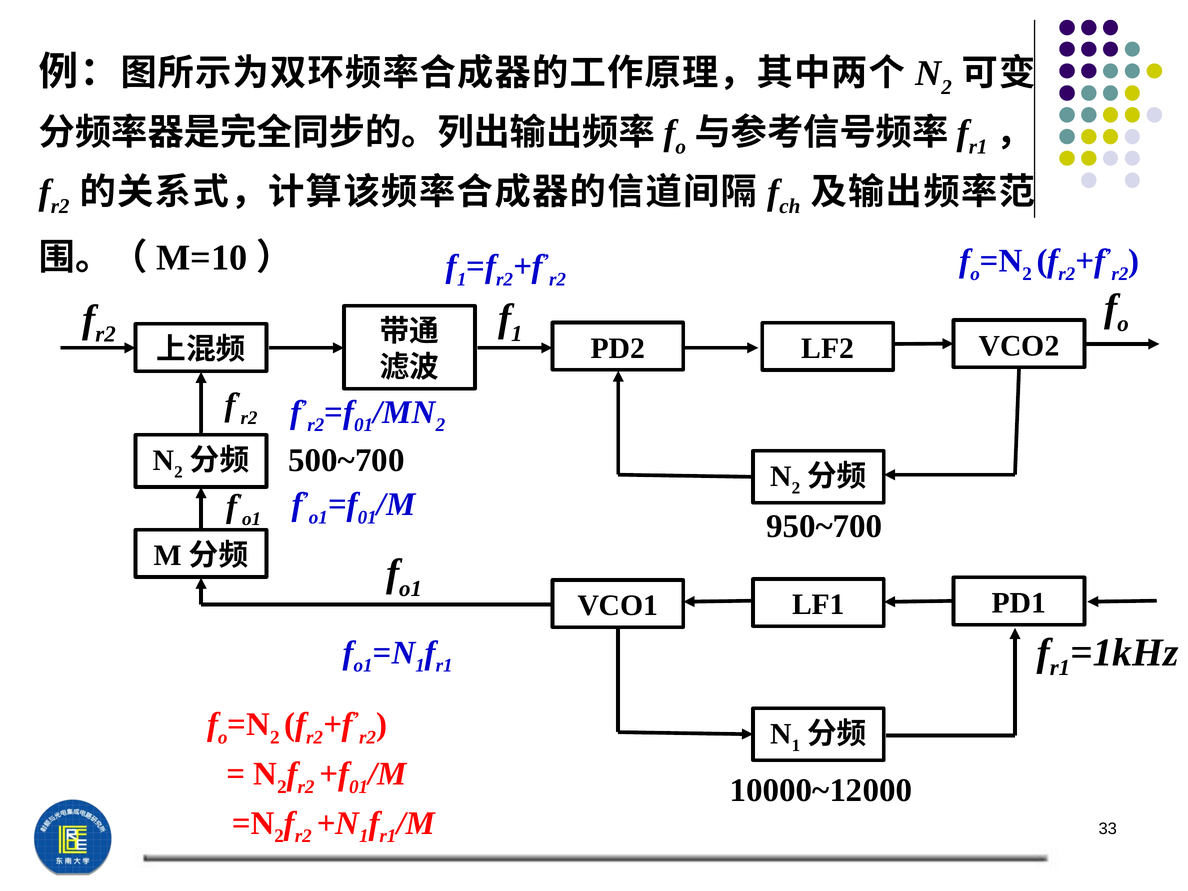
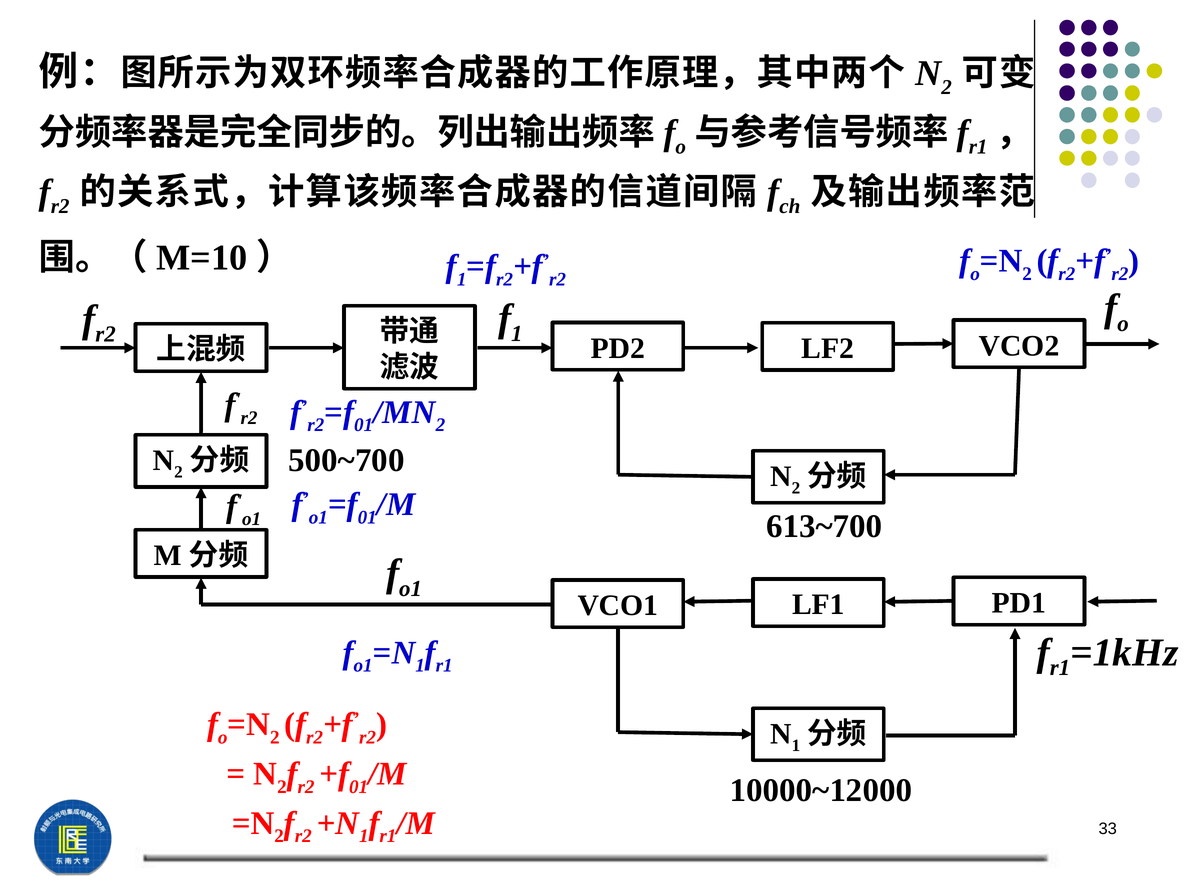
950~700: 950~700 -> 613~700 (824, 526)
